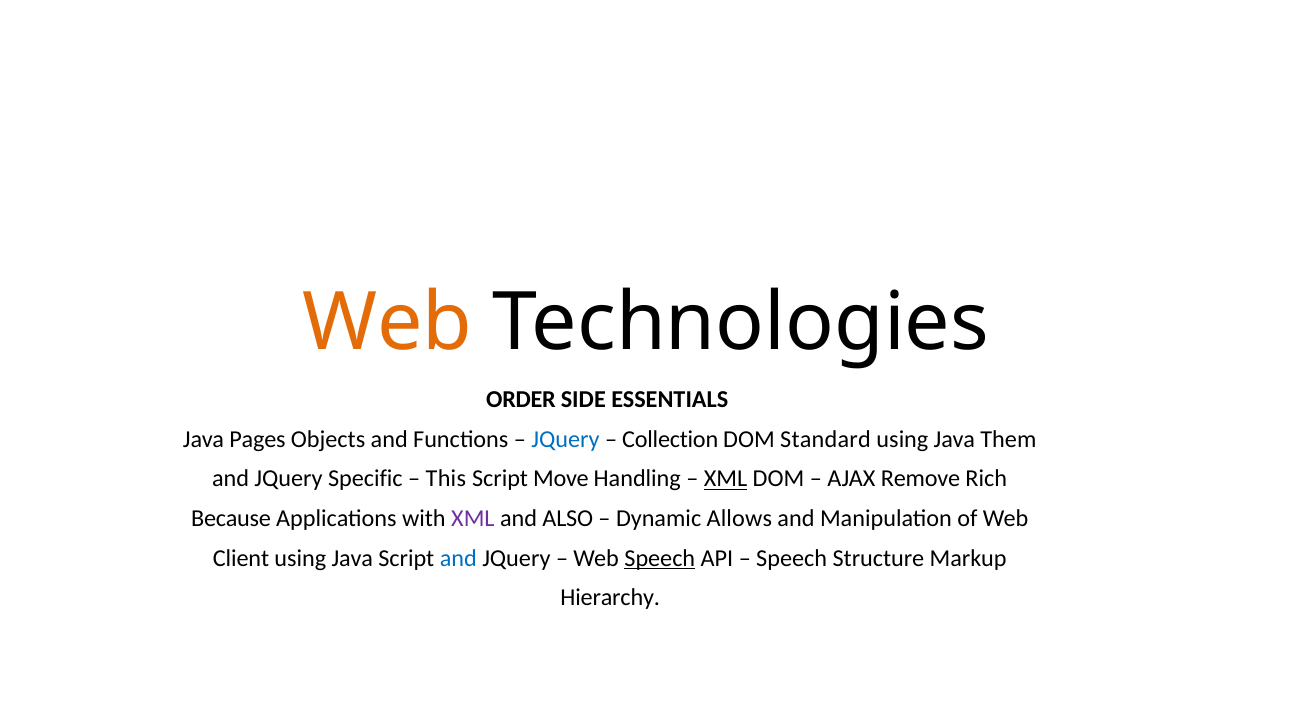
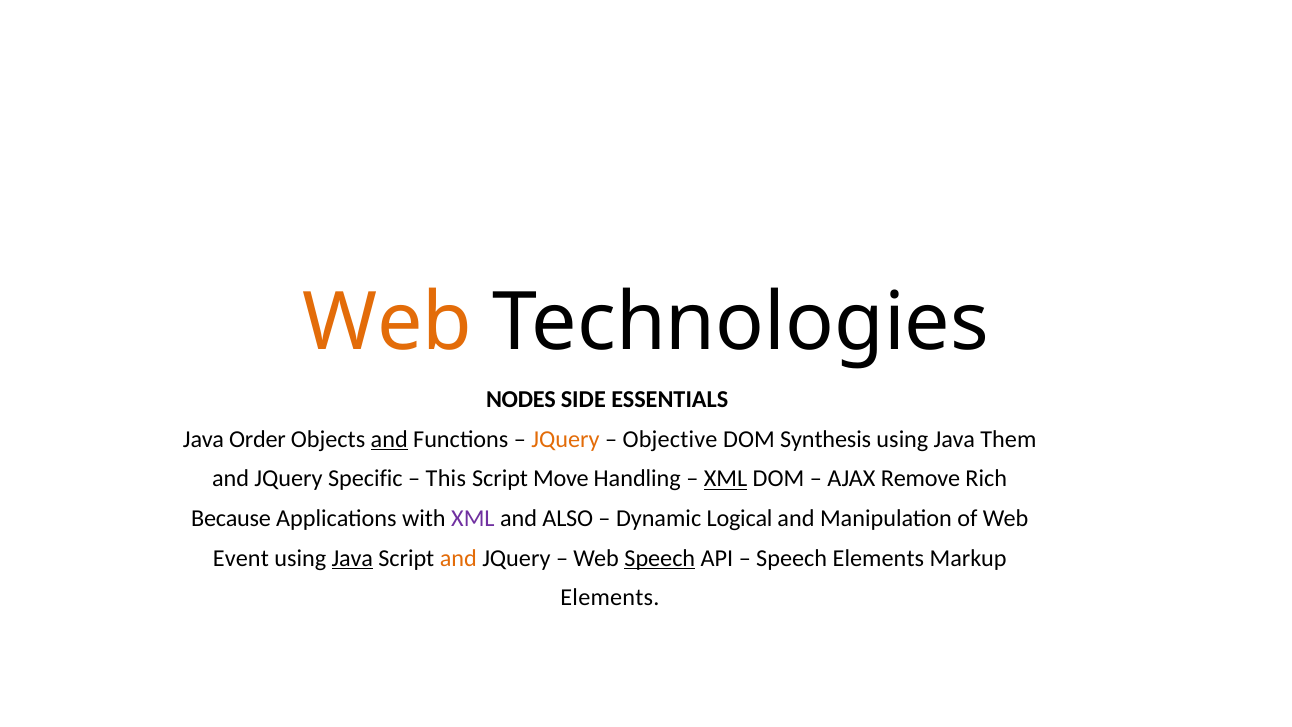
ORDER: ORDER -> NODES (521, 400)
Pages: Pages -> Order (258, 439)
and underline: none -> present (389, 439)
JQuery colour: blue -> orange (565, 439)
Collection: Collection -> Objective (670, 439)
Standard: Standard -> Synthesis (826, 439)
Allows: Allows -> Logical (740, 518)
Client: Client -> Event (241, 558)
Java underline: none -> present (352, 558)
and colour: blue -> orange (458, 558)
Speech Structure: Structure -> Elements (878, 558)
Hierarchy: Hierarchy -> Elements (610, 598)
